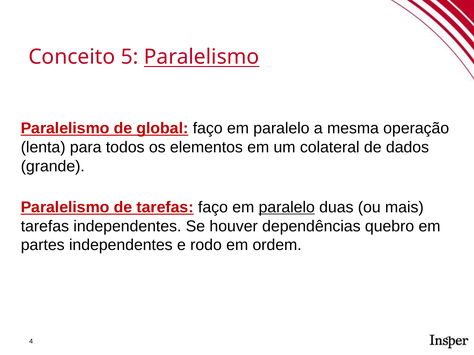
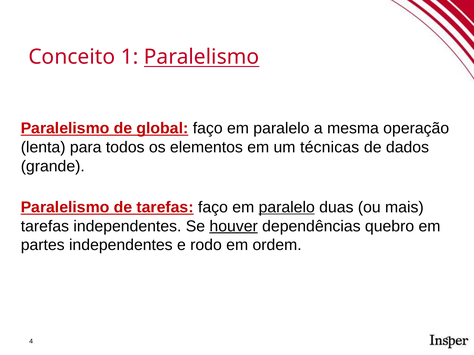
5: 5 -> 1 (130, 57)
colateral: colateral -> técnicas (330, 147)
houver underline: none -> present (234, 226)
